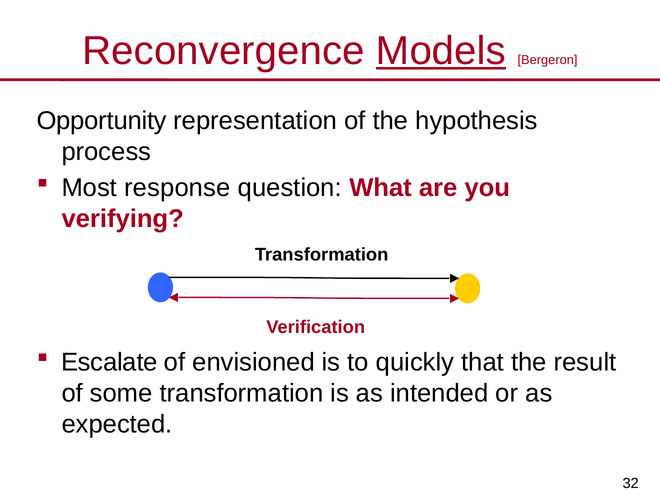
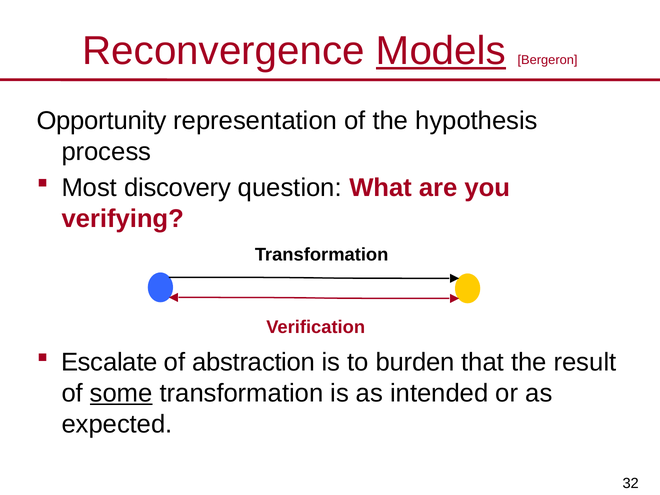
response: response -> discovery (178, 188)
envisioned: envisioned -> abstraction (254, 362)
quickly: quickly -> burden (415, 362)
some underline: none -> present (121, 393)
